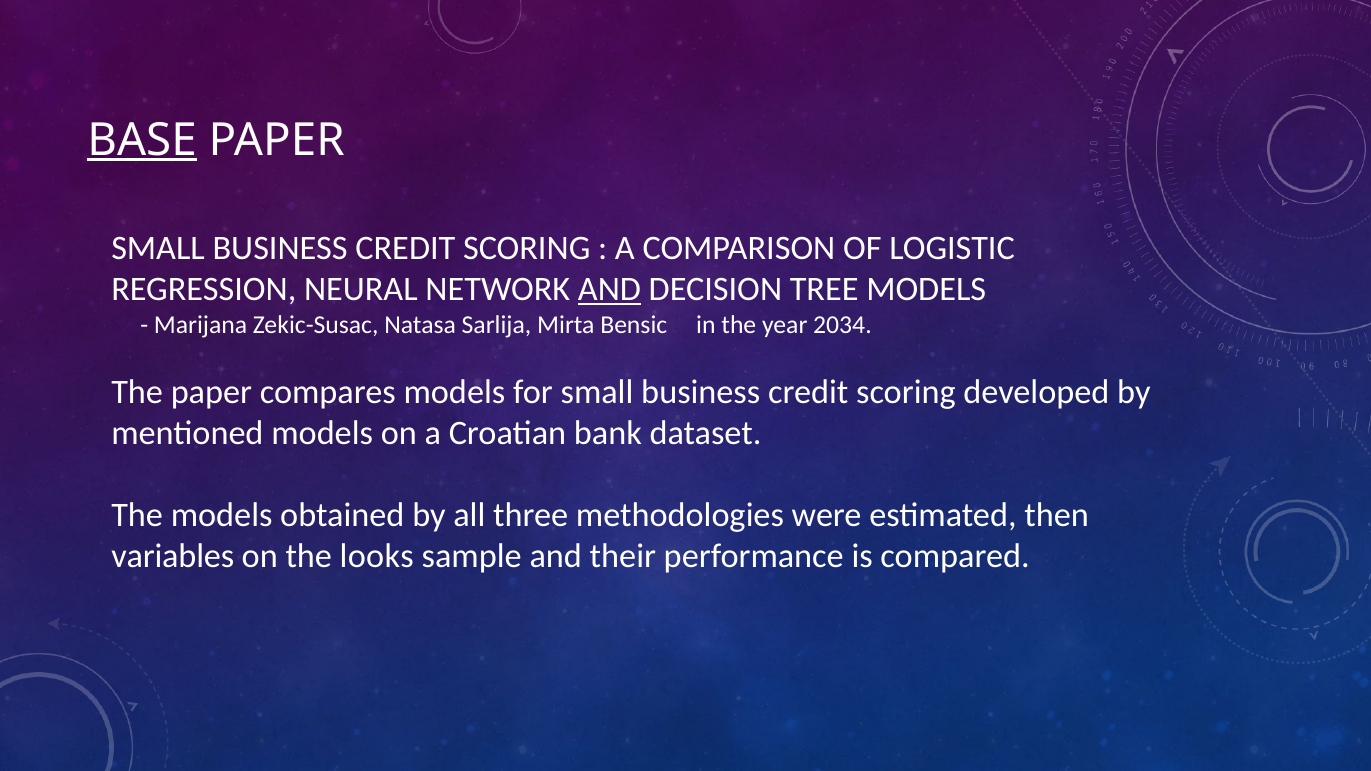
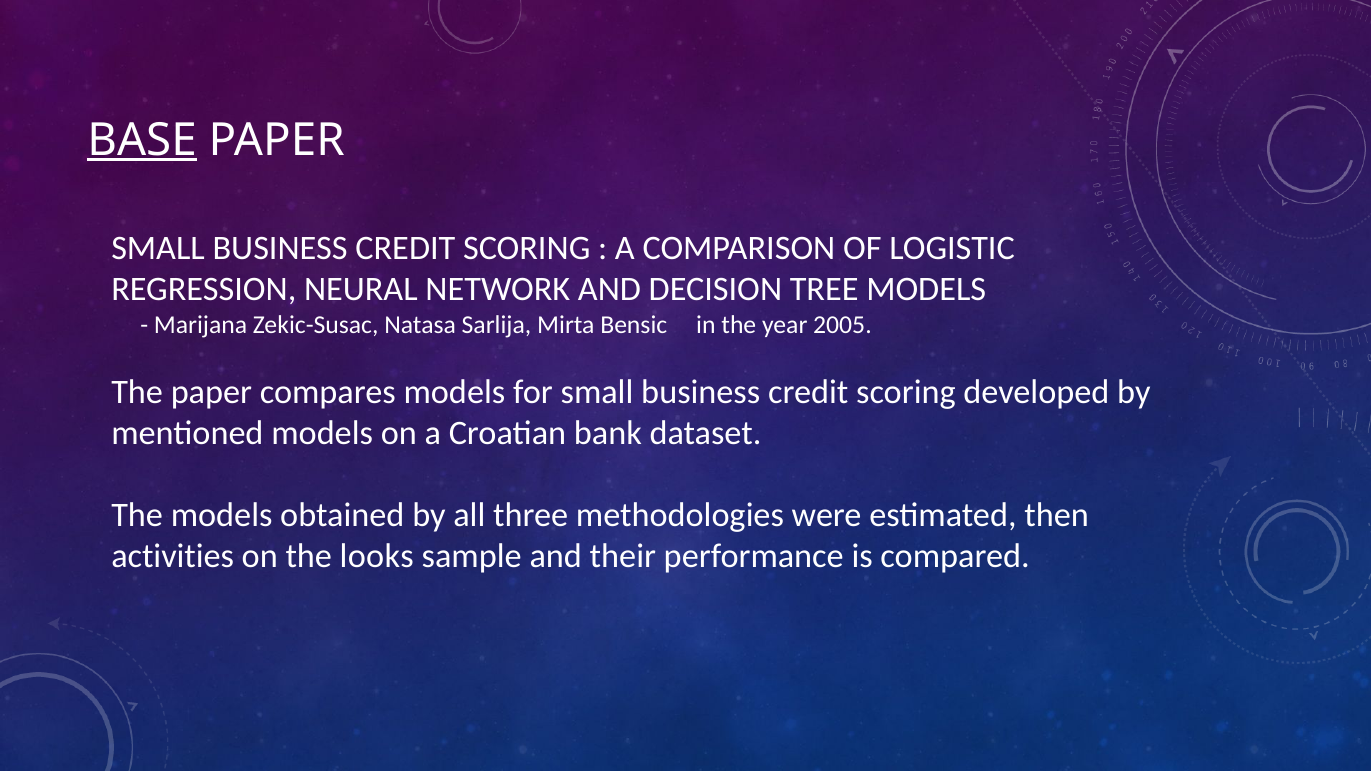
AND underline: present -> none (609, 289)
2034: 2034 -> 2005 (842, 325)
variables: variables -> activities (173, 557)
